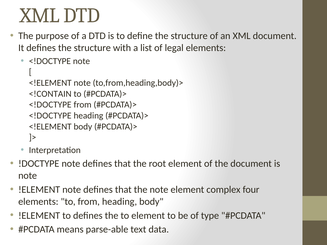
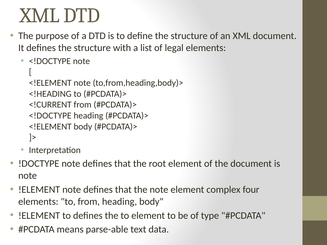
<!CONTAIN: <!CONTAIN -> <!HEADING (50, 94)
<!DOCTYPE: <!DOCTYPE -> <!CURRENT (50, 105)
